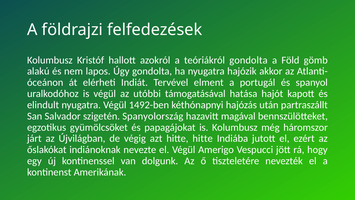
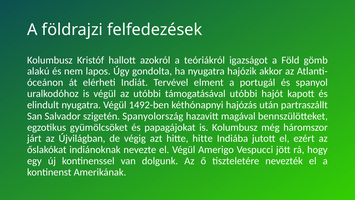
teóriákról gondolta: gondolta -> igazságot (249, 60)
támogatásával hatása: hatása -> utóbbi (244, 94)
